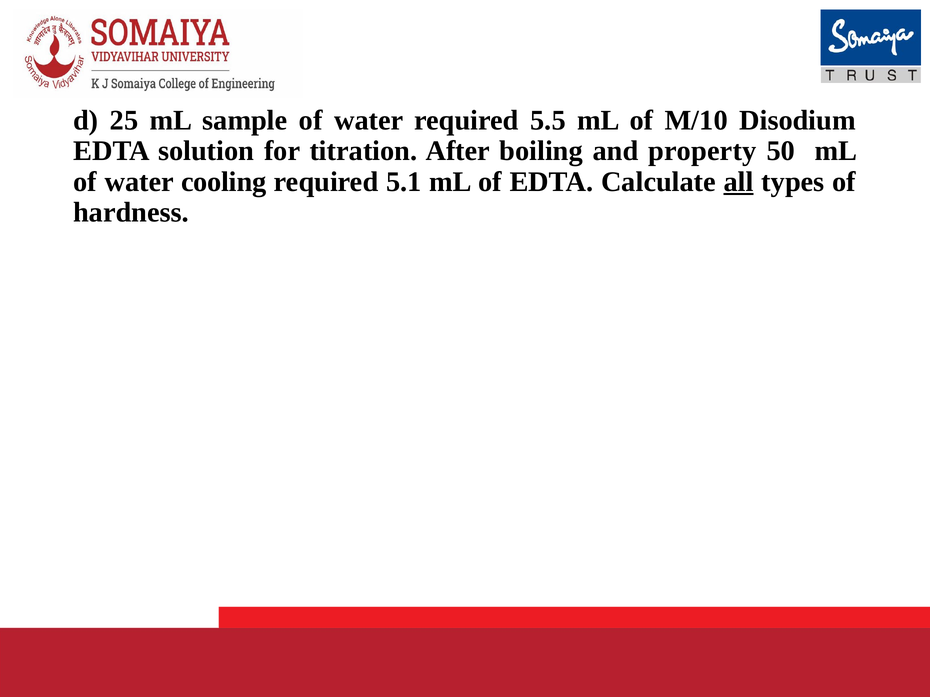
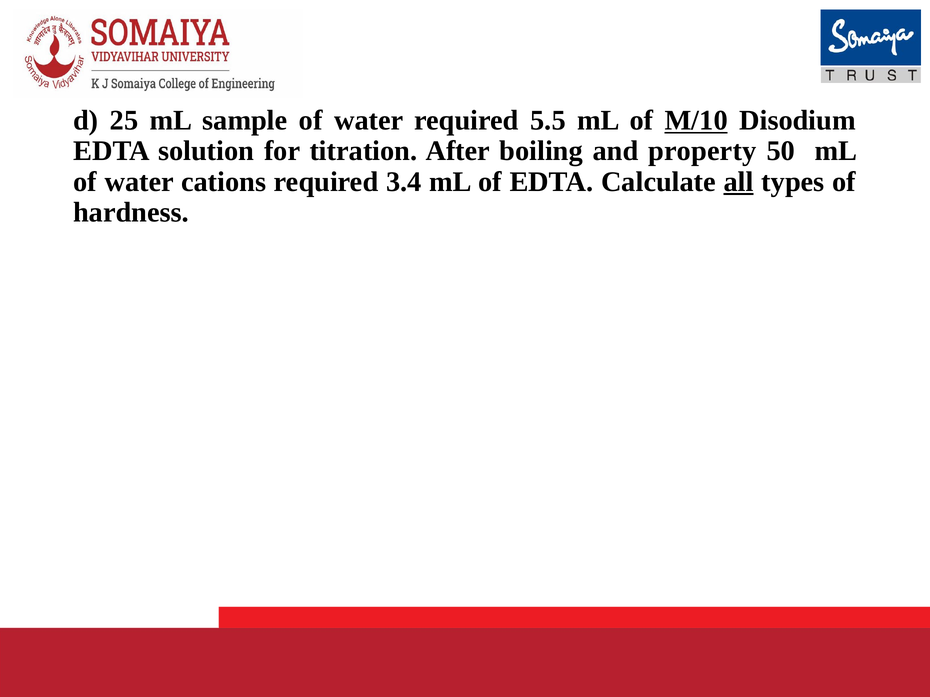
M/10 underline: none -> present (696, 121)
cooling: cooling -> cations (224, 182)
5.1: 5.1 -> 3.4 (404, 182)
